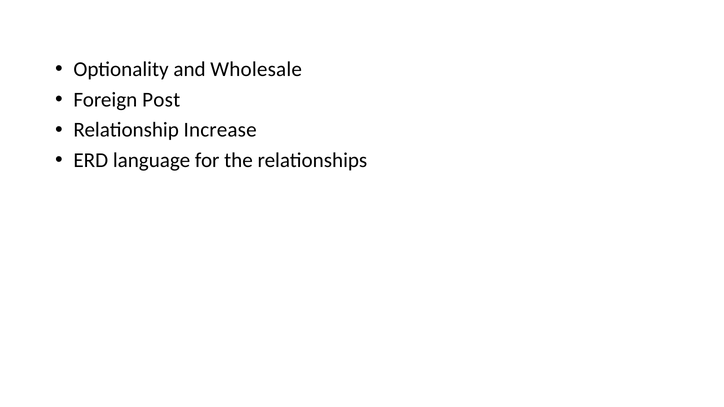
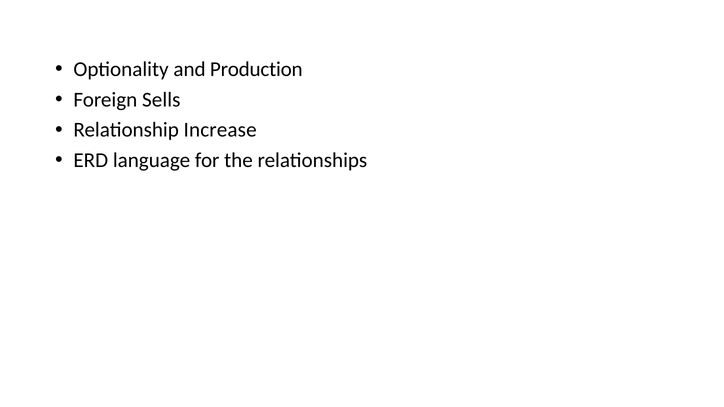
Wholesale: Wholesale -> Production (256, 69)
Post: Post -> Sells (161, 100)
